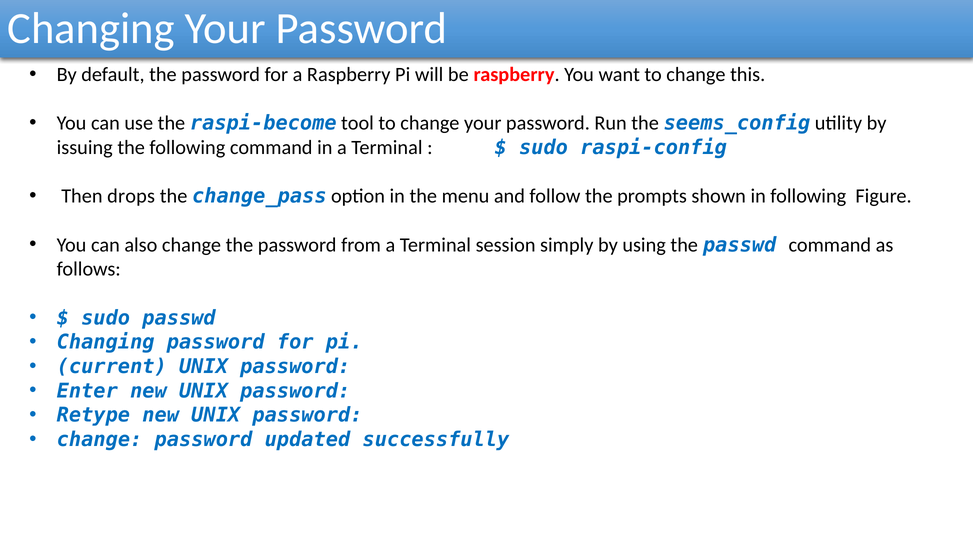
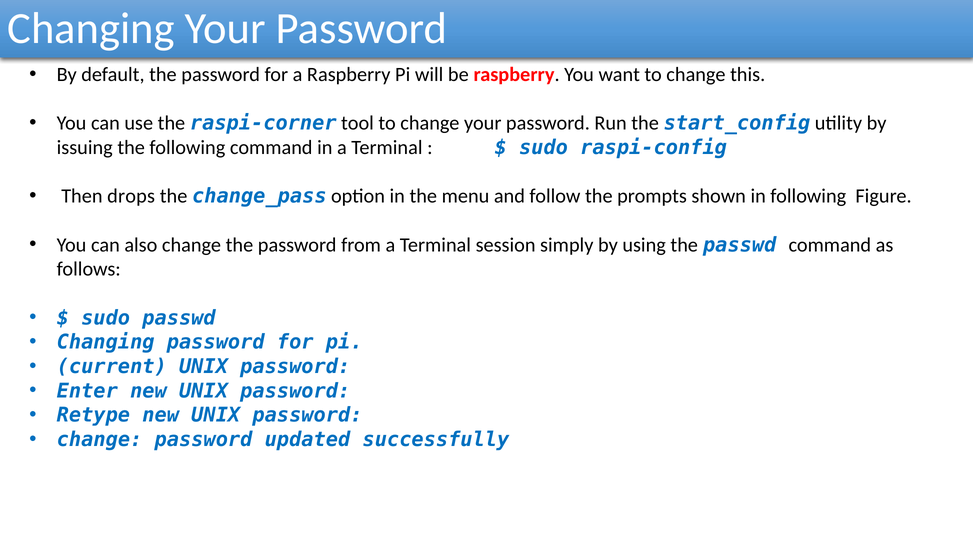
raspi-become: raspi-become -> raspi-corner (263, 123)
seems_config: seems_config -> start_config (737, 123)
